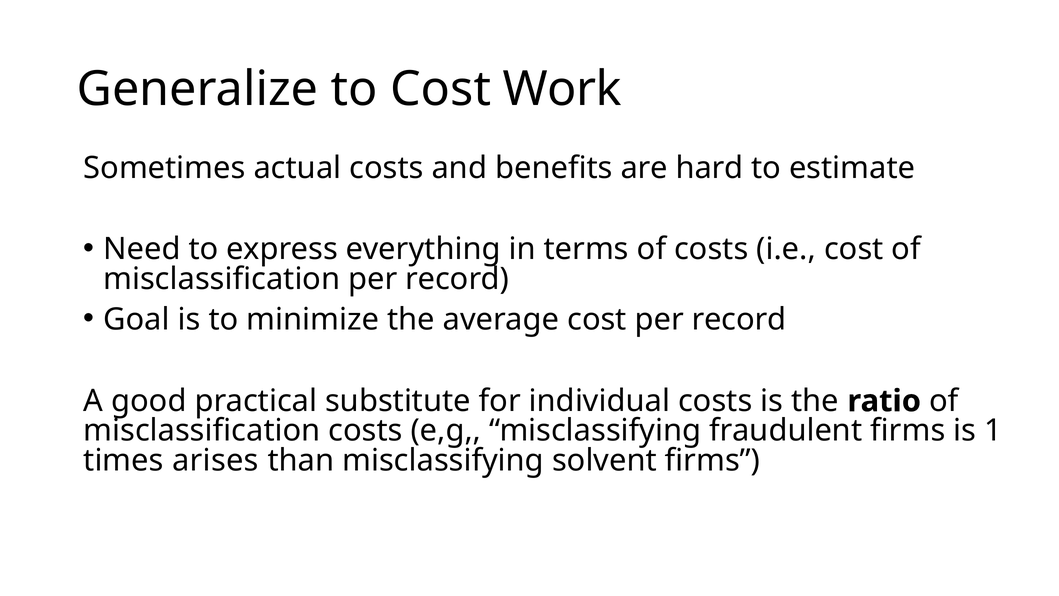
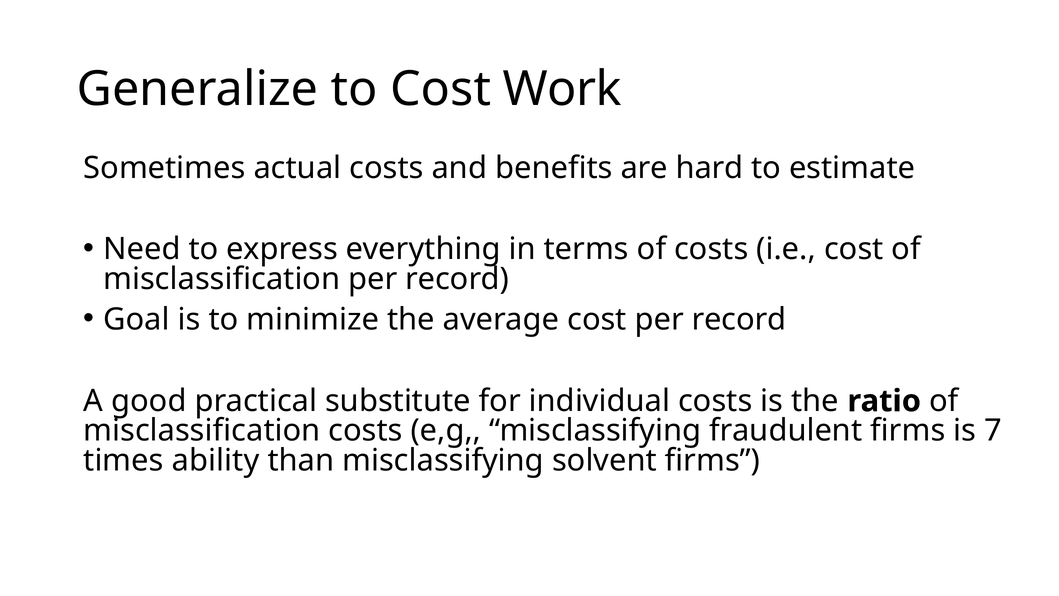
1: 1 -> 7 (993, 431)
arises: arises -> ability (216, 460)
